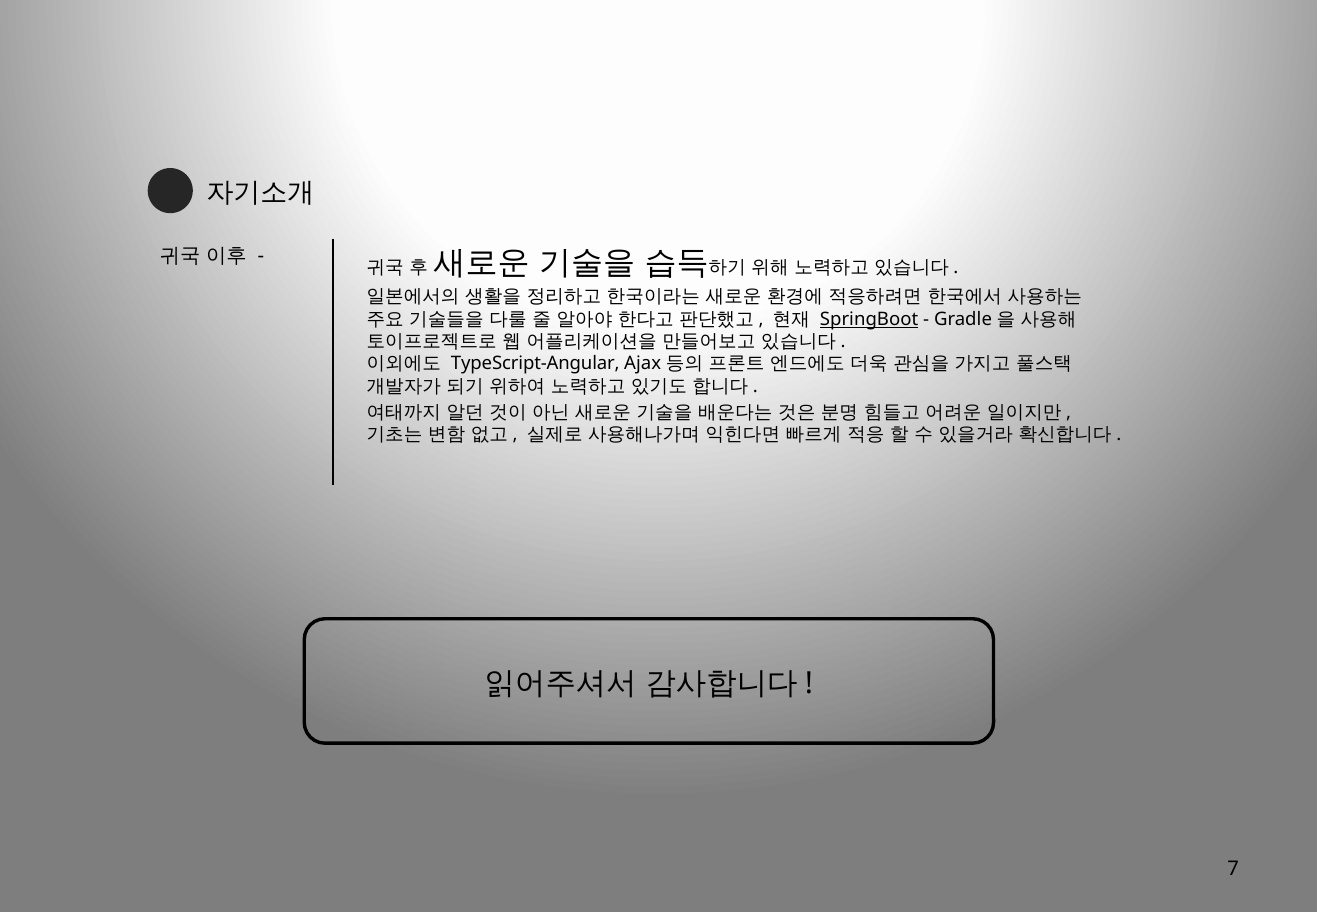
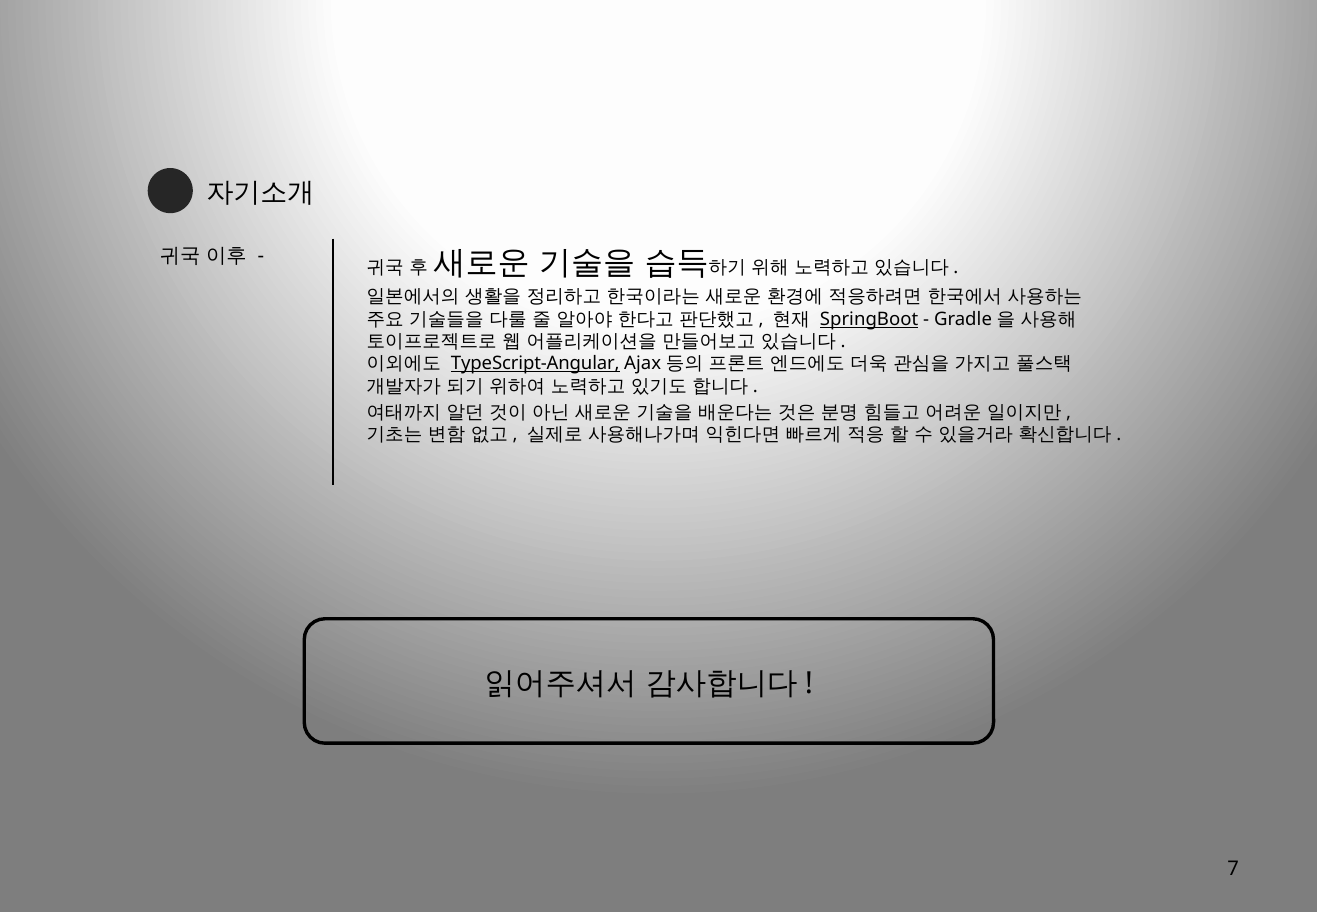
TypeScript-Angular underline: none -> present (535, 364)
